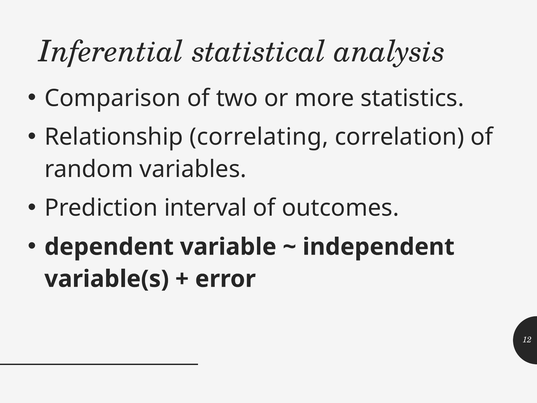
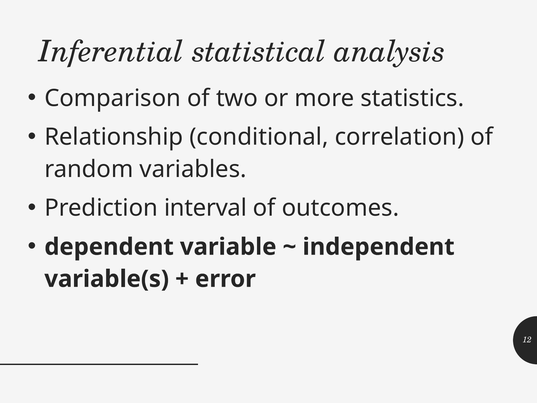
correlating: correlating -> conditional (259, 137)
